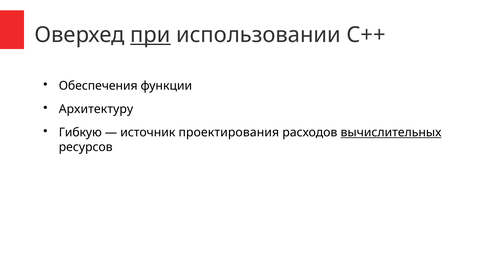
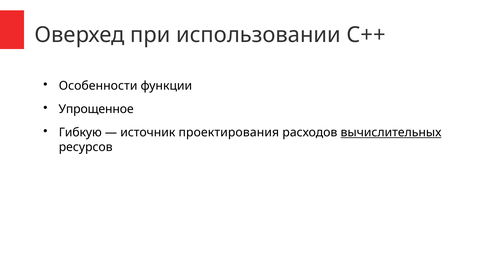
при underline: present -> none (150, 35)
Обеспечения: Обеспечения -> Особенности (98, 86)
Архитектуру: Архитектуру -> Упрощенное (96, 109)
